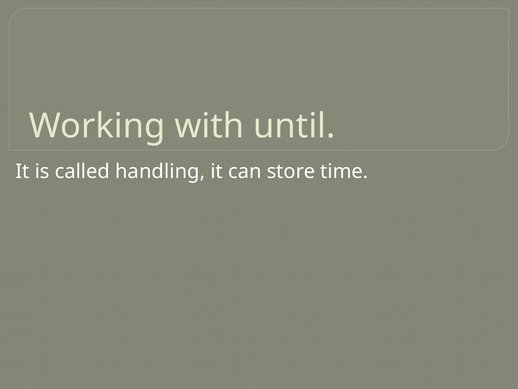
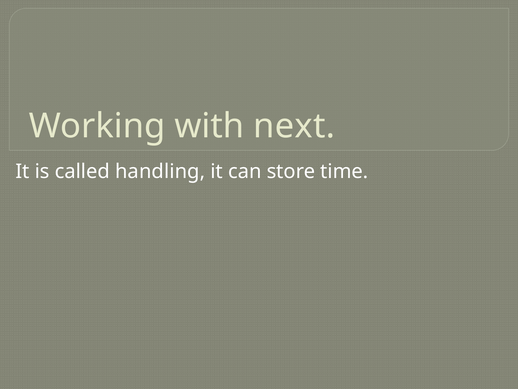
until: until -> next (294, 126)
